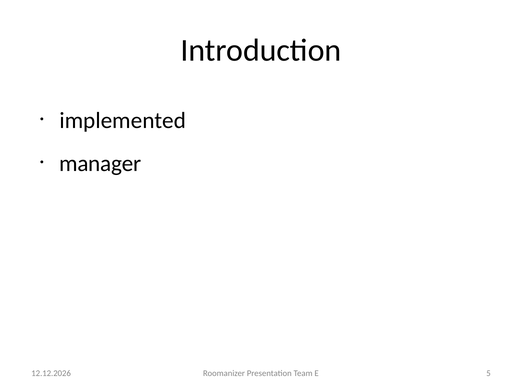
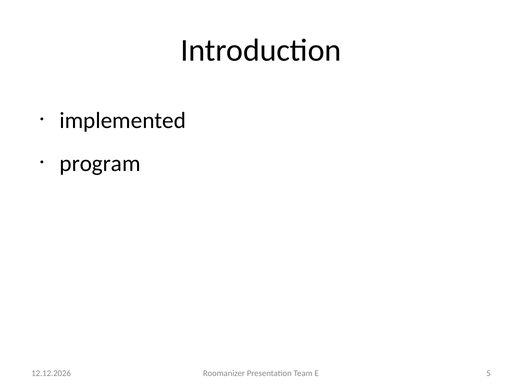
manager: manager -> program (100, 164)
